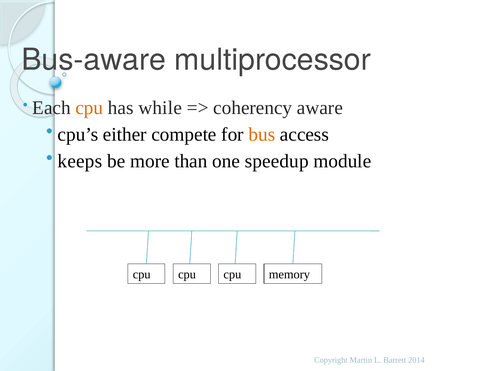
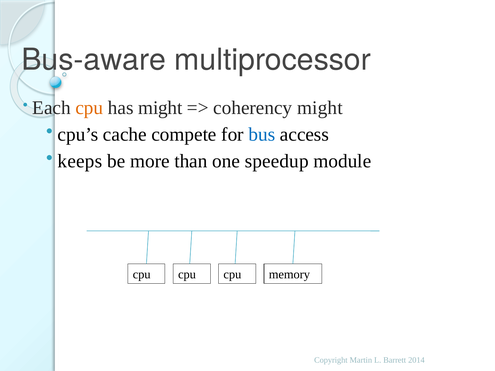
has while: while -> might (160, 108)
coherency aware: aware -> might (320, 108)
either: either -> cache (125, 135)
bus colour: orange -> blue (262, 135)
